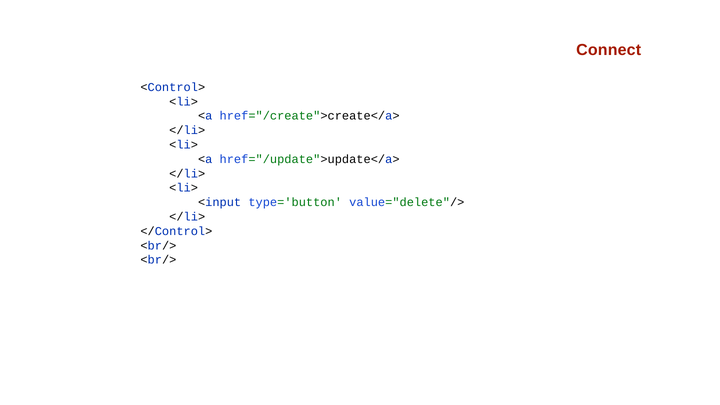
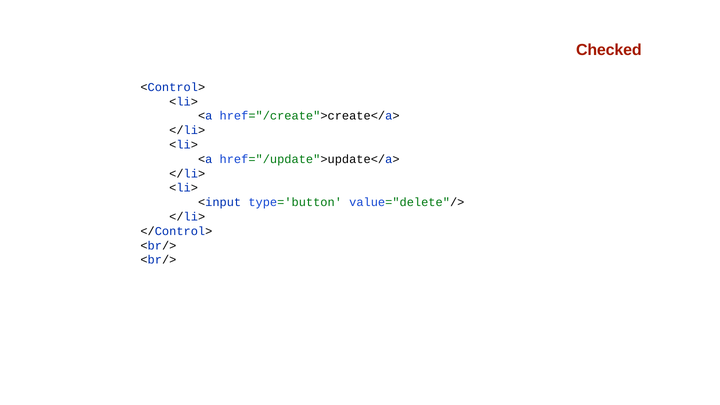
Connect: Connect -> Checked (609, 50)
